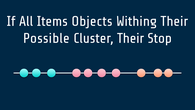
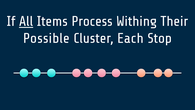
All underline: none -> present (26, 21)
Objects: Objects -> Process (92, 21)
Cluster Their: Their -> Each (130, 38)
